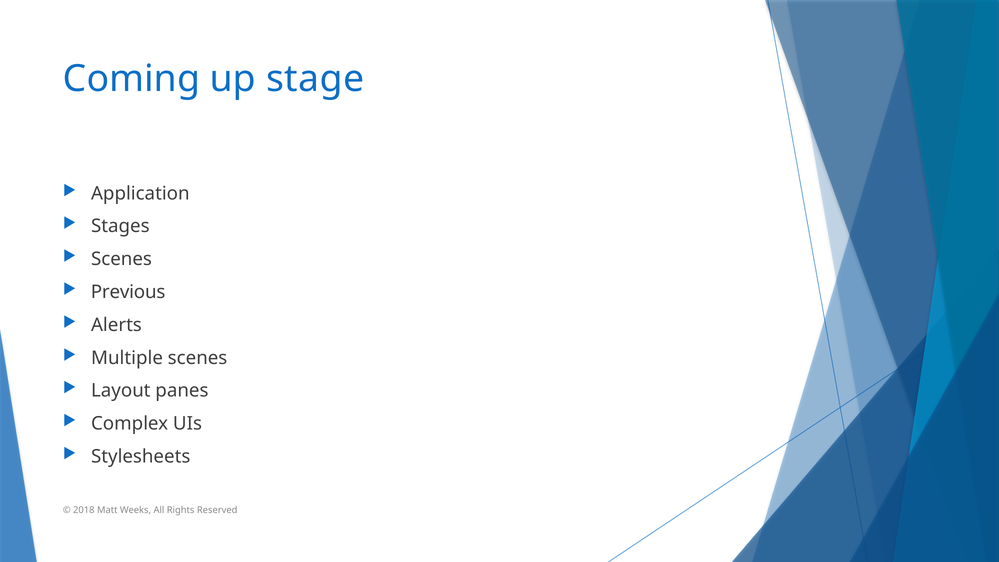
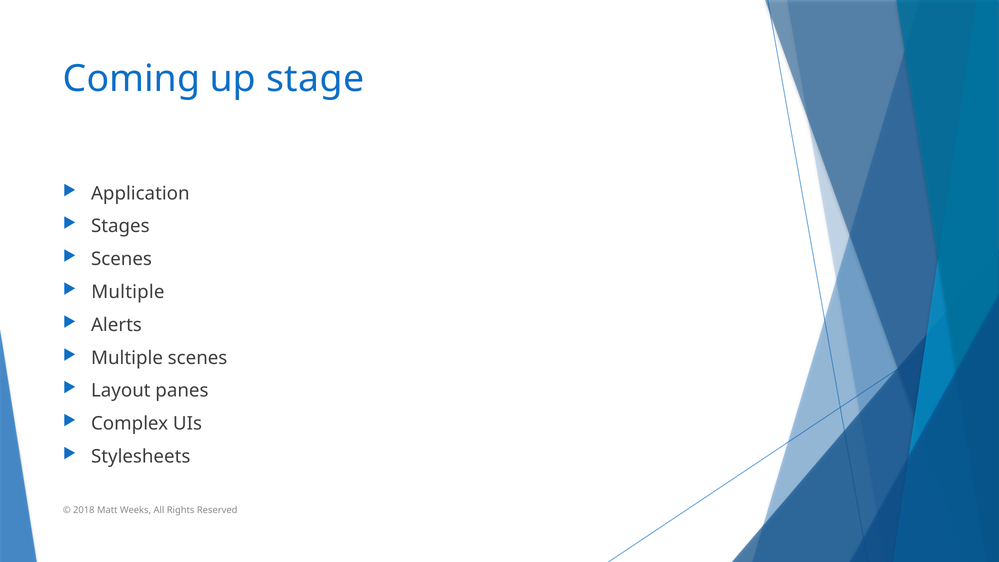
Previous: Previous -> Multiple (128, 292)
